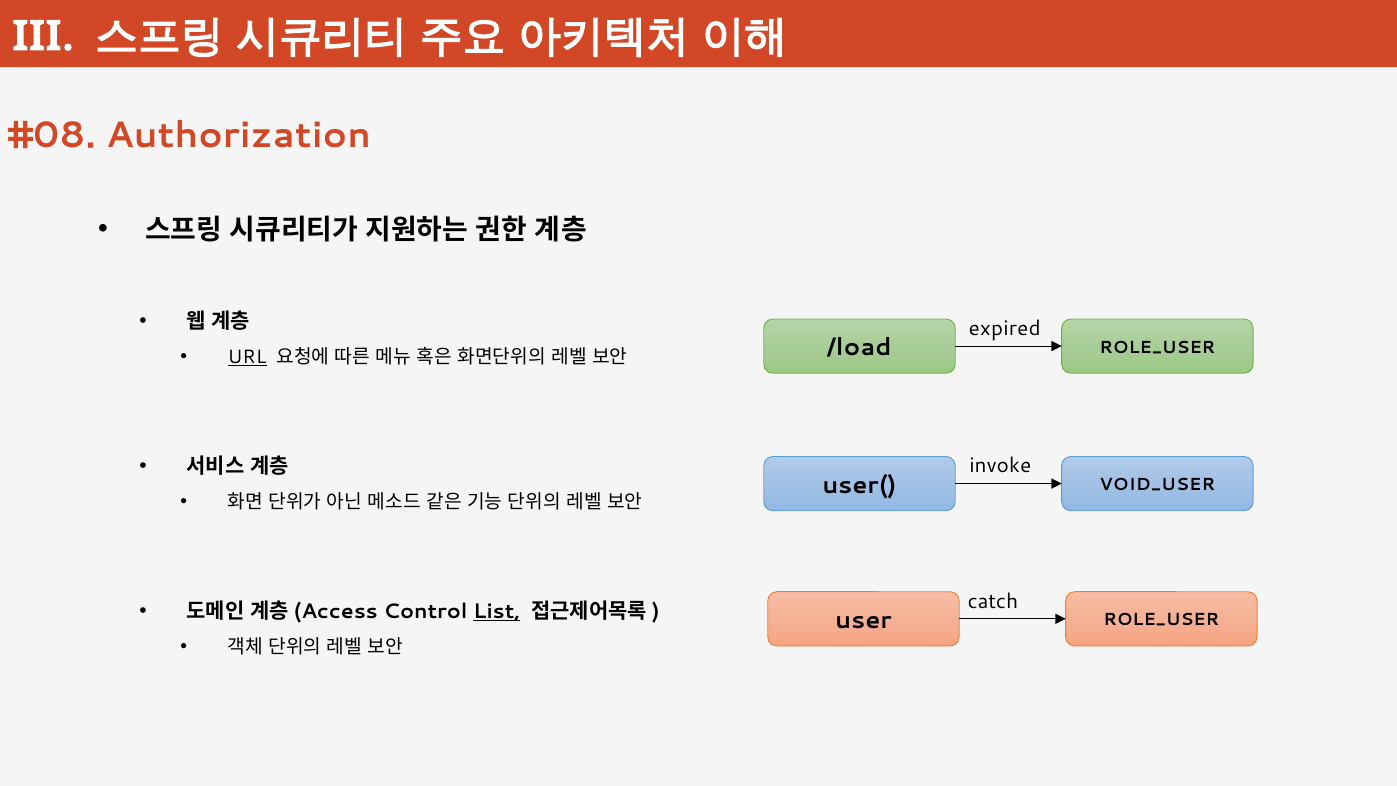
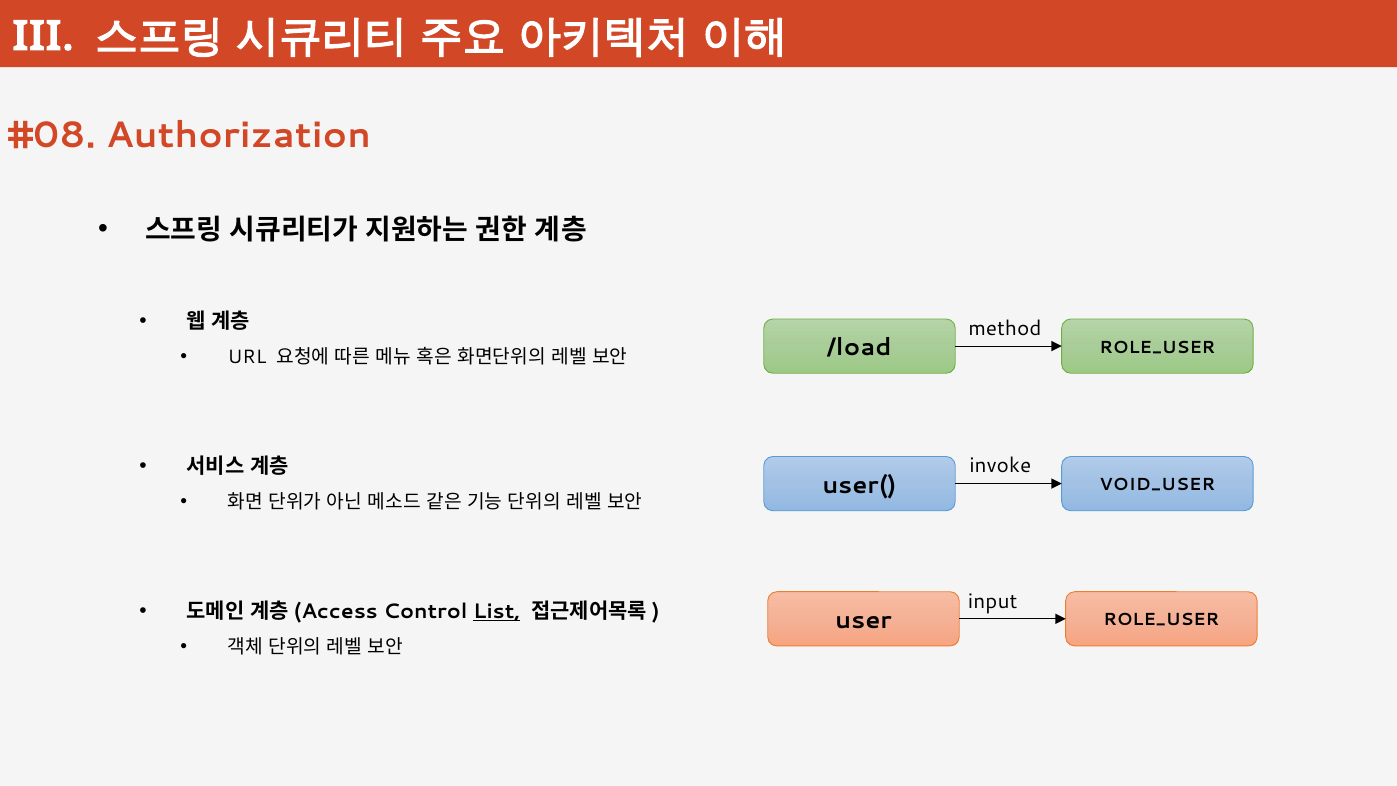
expired: expired -> method (1005, 328)
URL underline: present -> none (247, 357)
catch: catch -> input (993, 601)
